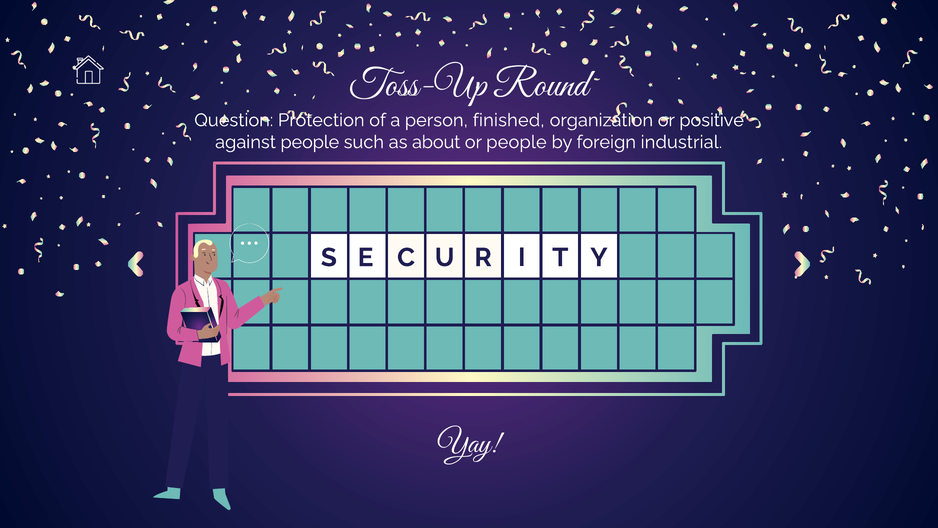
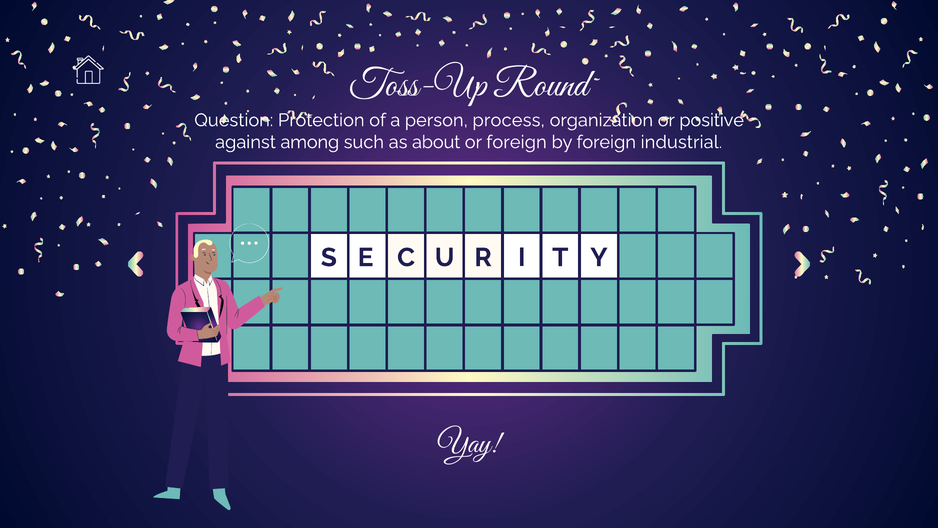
finished: finished -> process (509, 120)
against people: people -> among (310, 142)
or people: people -> foreign (516, 142)
